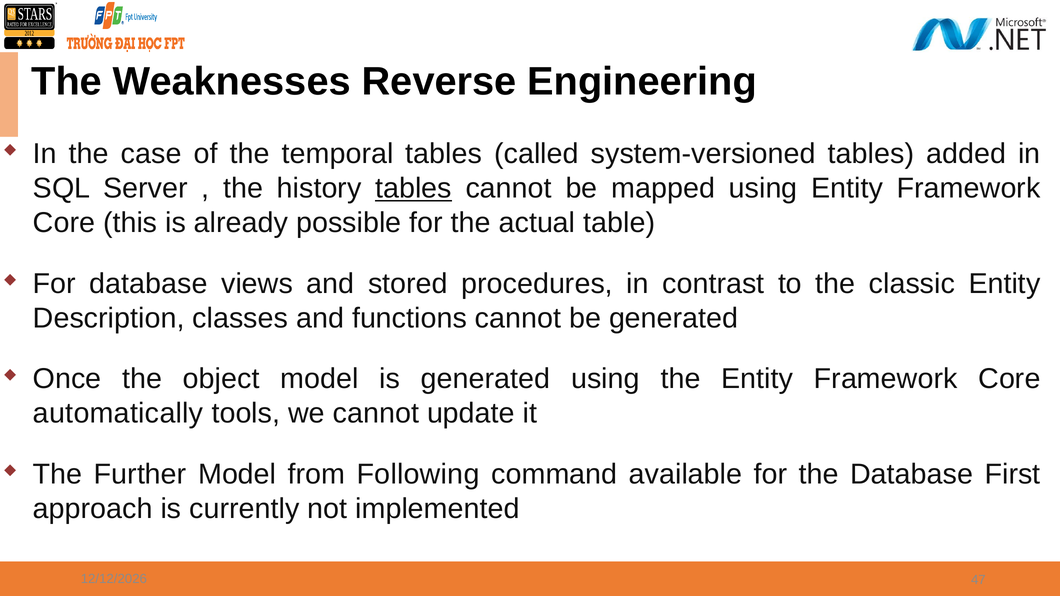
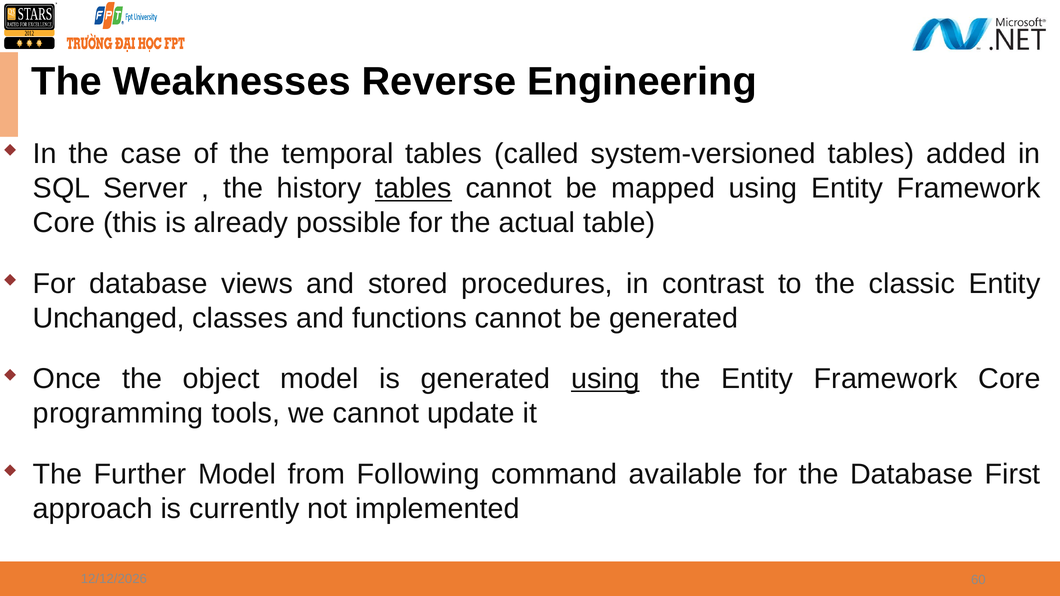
Description: Description -> Unchanged (109, 318)
using underline: none -> present (605, 379)
automatically: automatically -> programming (118, 414)
47: 47 -> 60 (978, 580)
